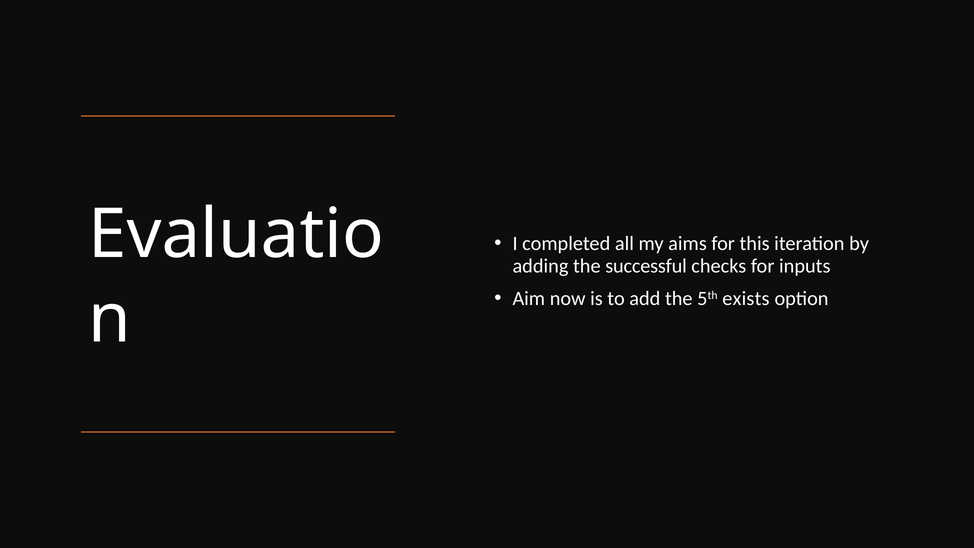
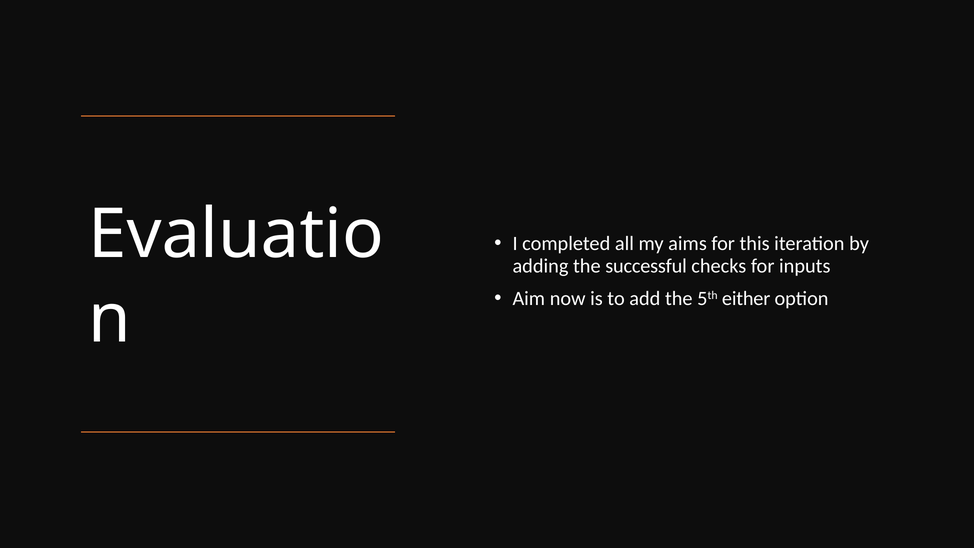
exists: exists -> either (746, 299)
